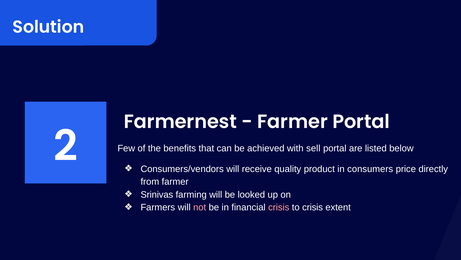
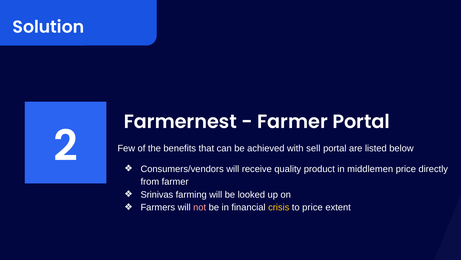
consumers: consumers -> middlemen (370, 169)
crisis colour: pink -> yellow (279, 207)
to crisis: crisis -> price (312, 207)
